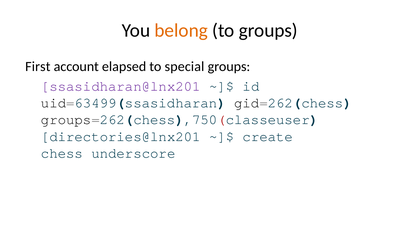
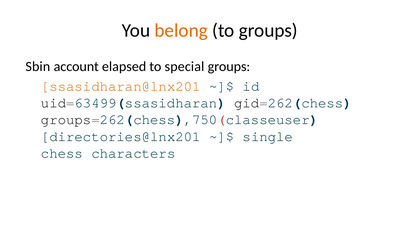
First: First -> Sbin (38, 67)
ssasidharan@lnx201 colour: purple -> orange (121, 86)
create: create -> single (268, 137)
underscore: underscore -> characters (133, 153)
